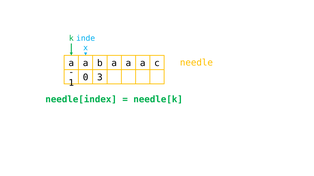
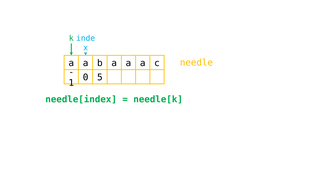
3: 3 -> 5 (100, 78)
